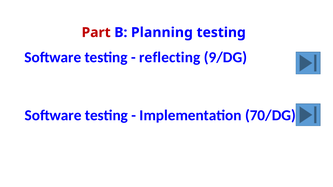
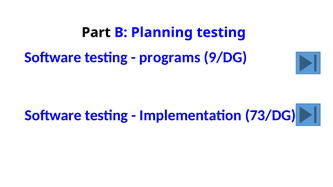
Part colour: red -> black (96, 33)
reflecting: reflecting -> programs (170, 57)
70/DG: 70/DG -> 73/DG (270, 116)
